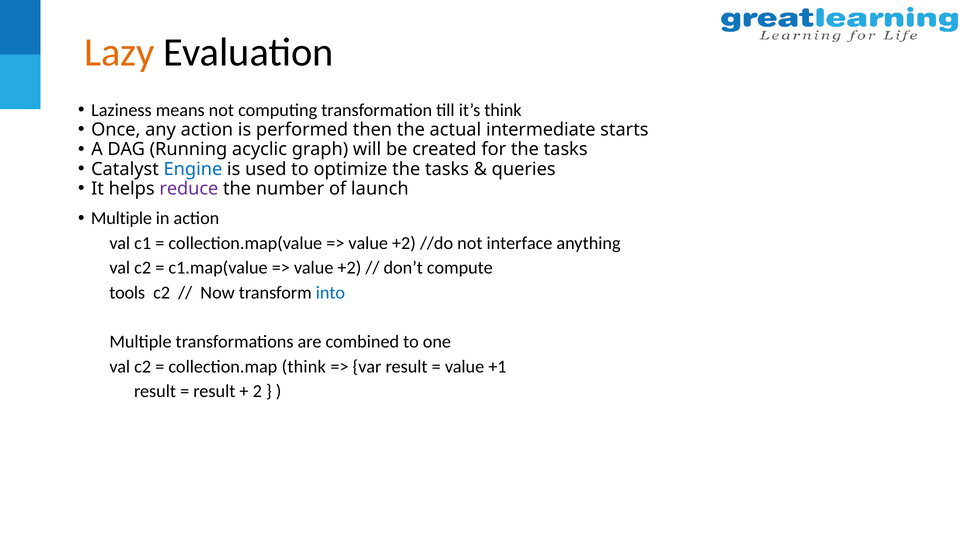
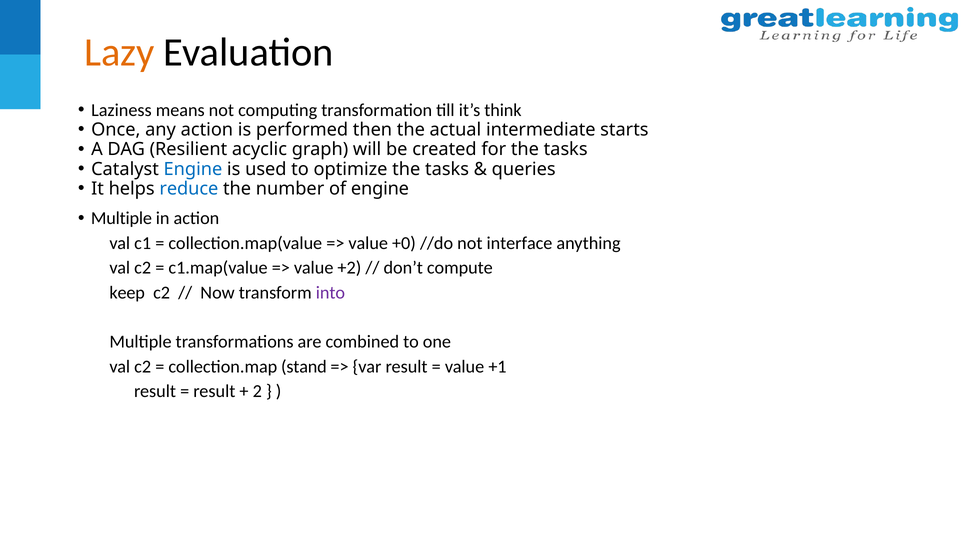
Running: Running -> Resilient (188, 149)
reduce colour: purple -> blue (189, 189)
of launch: launch -> engine (380, 189)
+2: +2 -> +0 (404, 243)
tools: tools -> keep (127, 293)
into colour: blue -> purple (330, 293)
collection.map think: think -> stand (304, 367)
